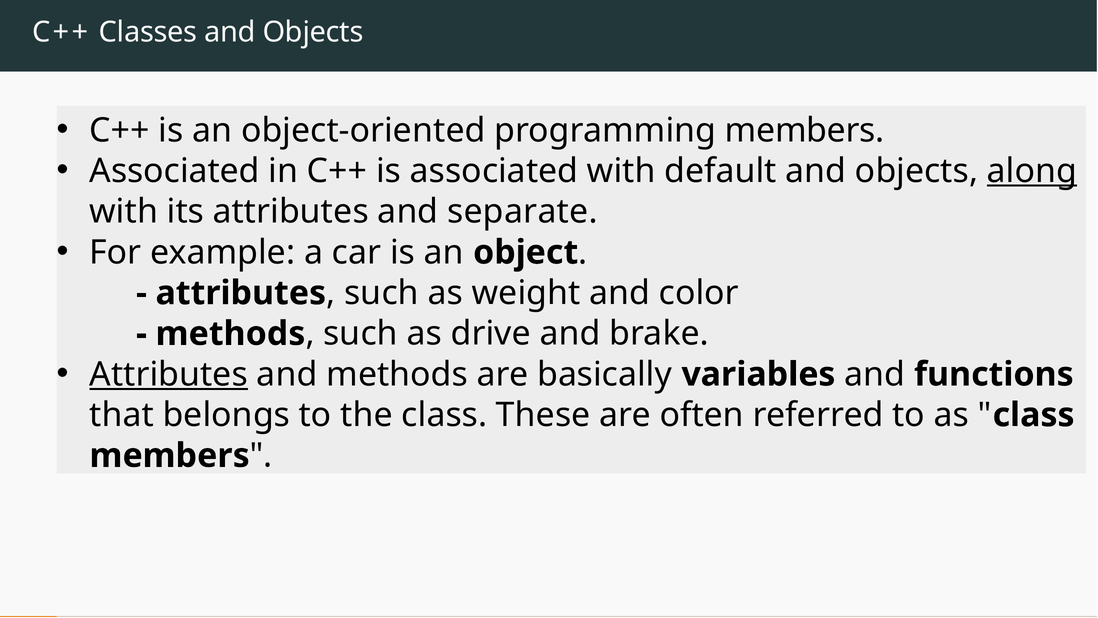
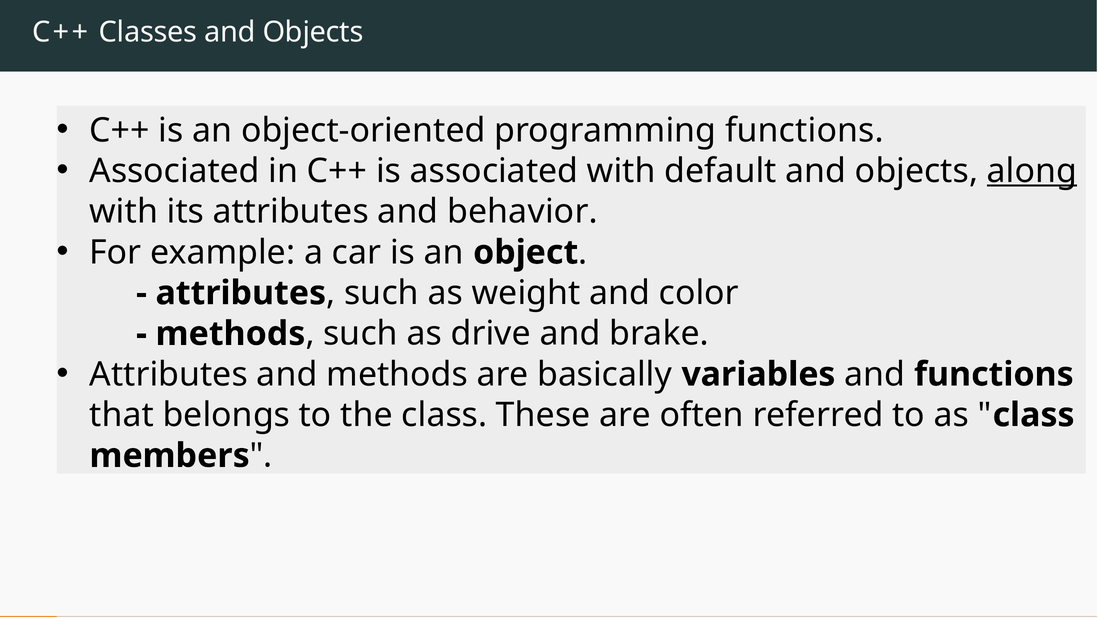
programming members: members -> functions (804, 130)
separate: separate -> behavior (522, 212)
Attributes underline: present -> none (169, 374)
